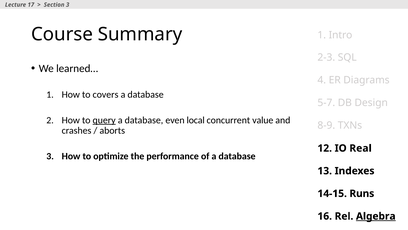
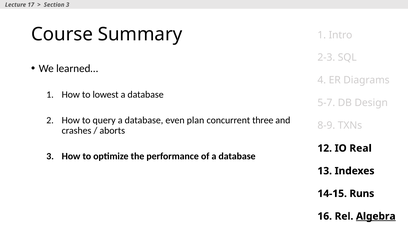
covers: covers -> lowest (106, 95)
query underline: present -> none (104, 120)
local: local -> plan (196, 120)
concurrent value: value -> three (263, 120)
